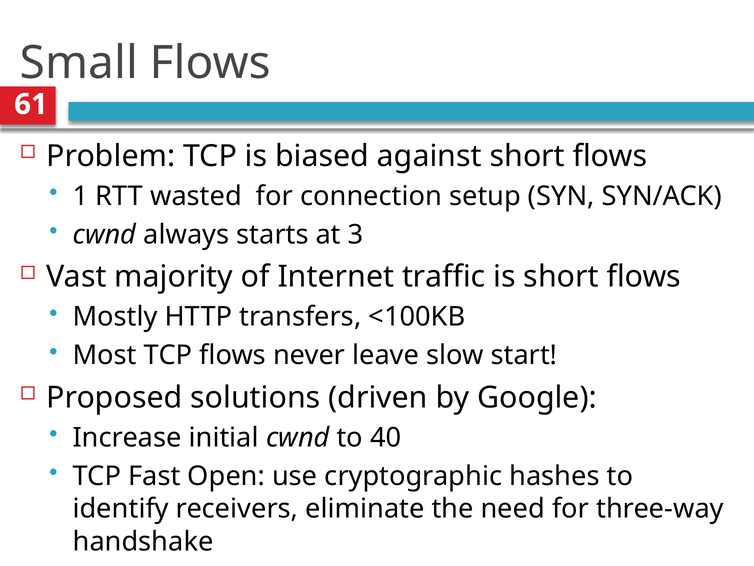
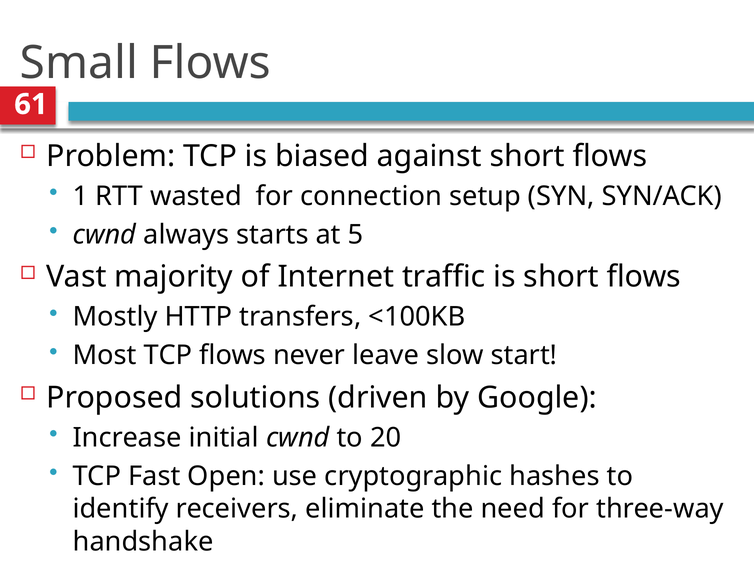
3: 3 -> 5 (356, 235)
40: 40 -> 20 (386, 437)
